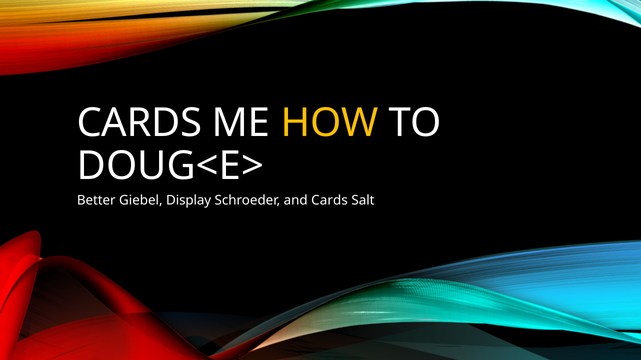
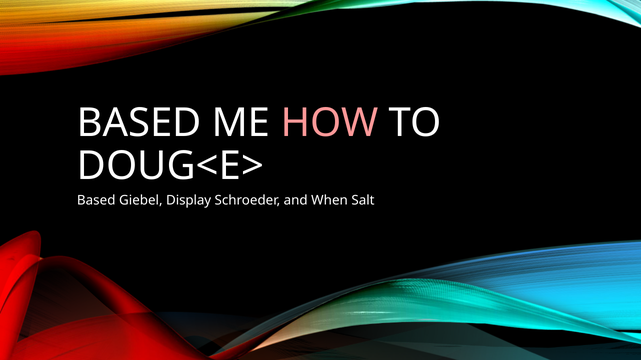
CARDS: CARDS -> BASED (139, 123)
HOW colour: yellow -> pink (330, 123)
Better: Better -> Based (96, 200)
and Cards: Cards -> When (330, 200)
